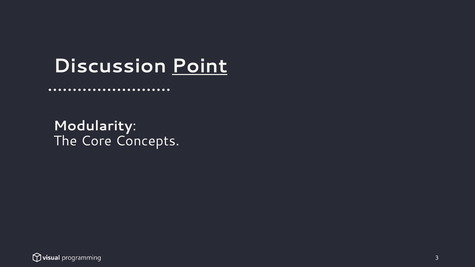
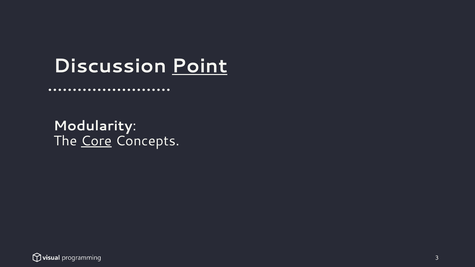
Core underline: none -> present (96, 141)
